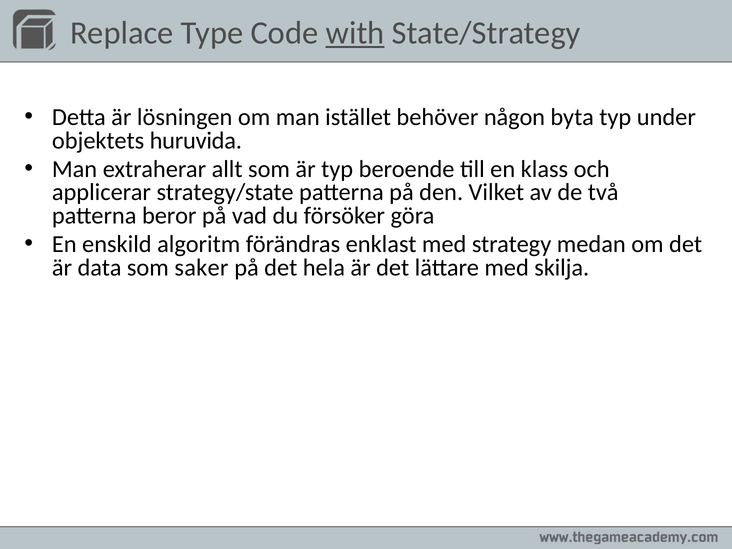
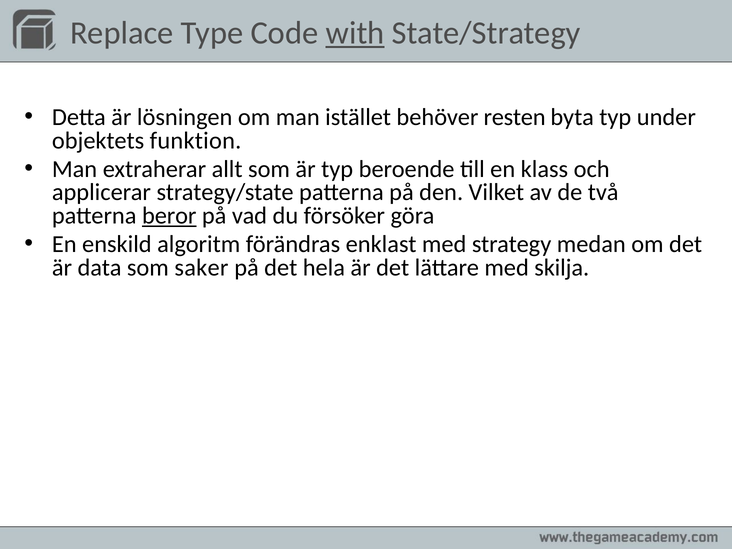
någon: någon -> resten (515, 117)
huruvida: huruvida -> funktion (196, 141)
beror underline: none -> present (169, 216)
